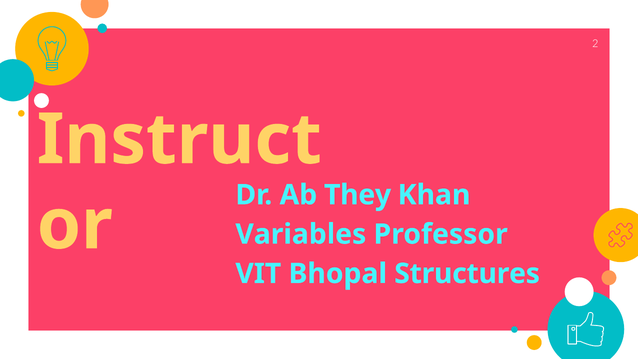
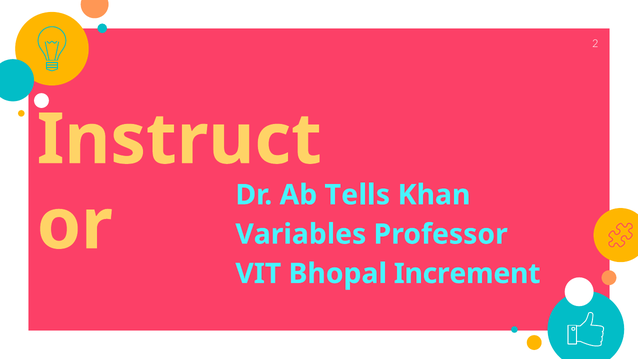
They: They -> Tells (357, 195)
Structures: Structures -> Increment (467, 274)
